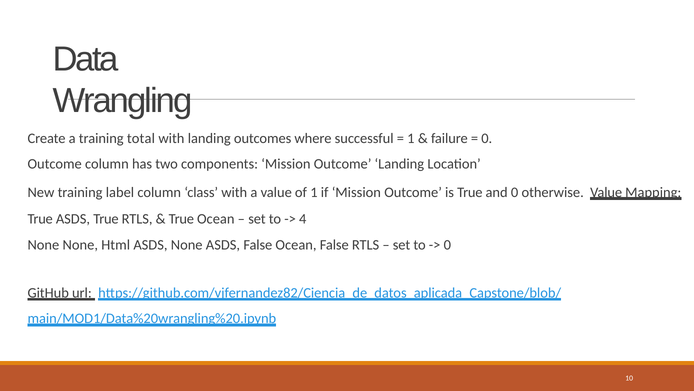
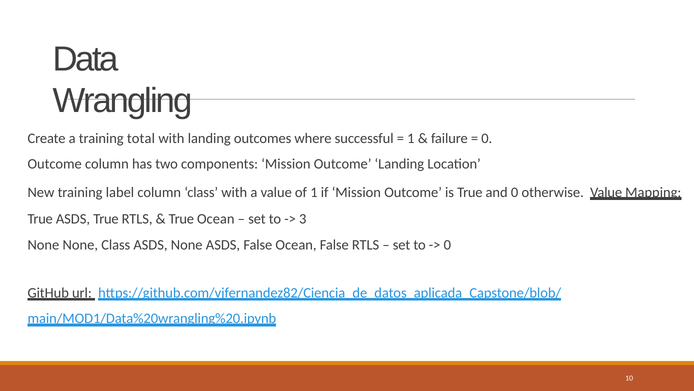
4: 4 -> 3 (303, 219)
None Html: Html -> Class (116, 245)
